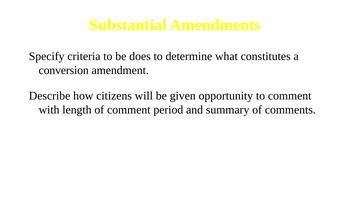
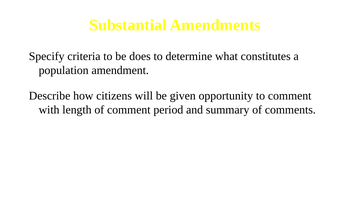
conversion: conversion -> population (64, 70)
